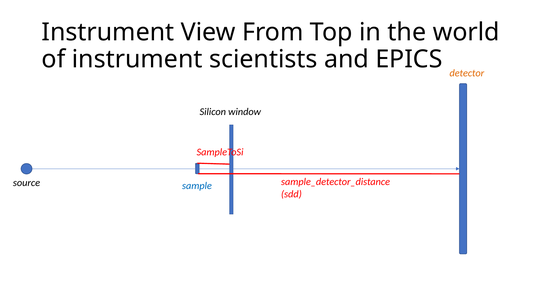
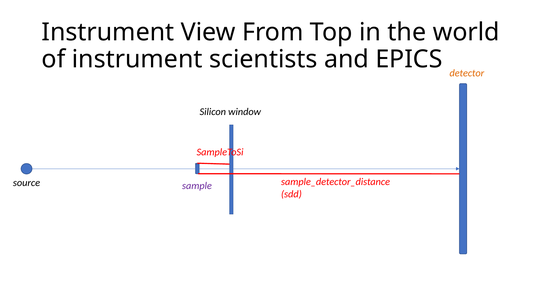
sample colour: blue -> purple (197, 186)
